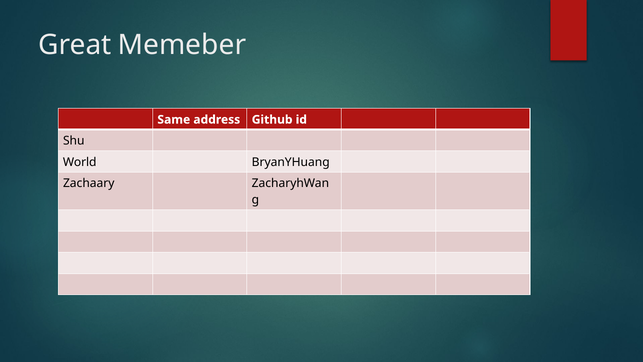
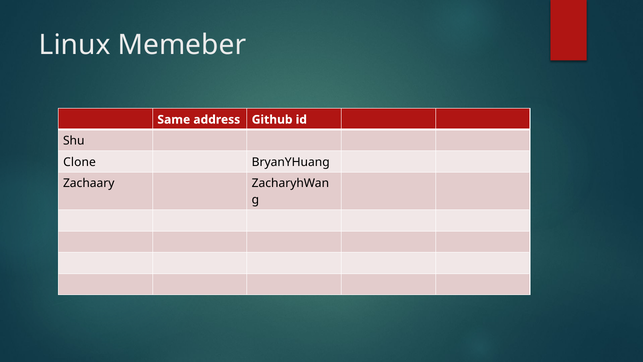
Great: Great -> Linux (75, 45)
World: World -> Clone (80, 162)
